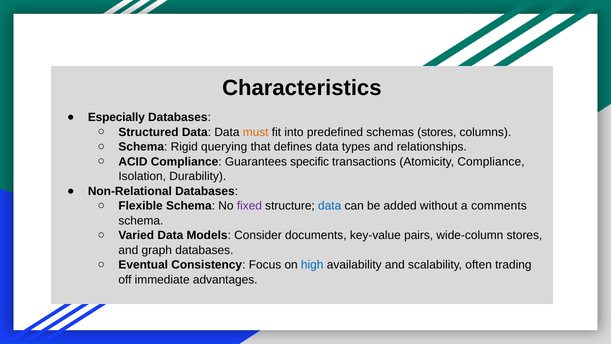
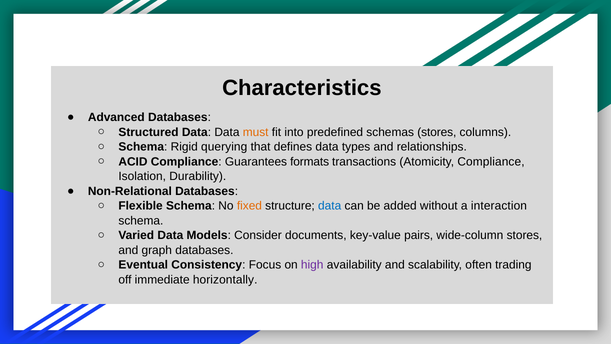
Especially: Especially -> Advanced (116, 117)
specific: specific -> formats (310, 162)
fixed colour: purple -> orange (249, 206)
comments: comments -> interaction (499, 206)
high colour: blue -> purple (312, 265)
advantages: advantages -> horizontally (225, 280)
